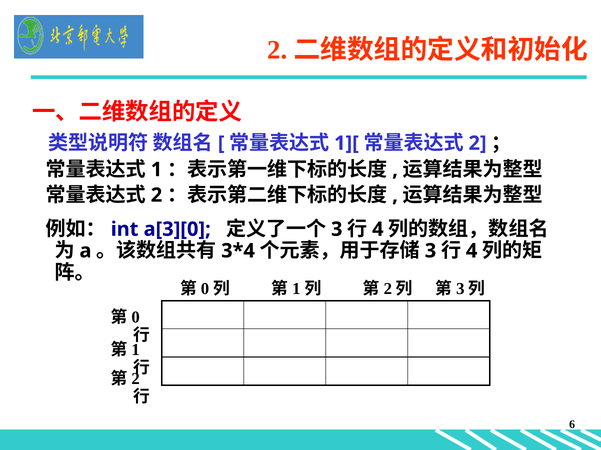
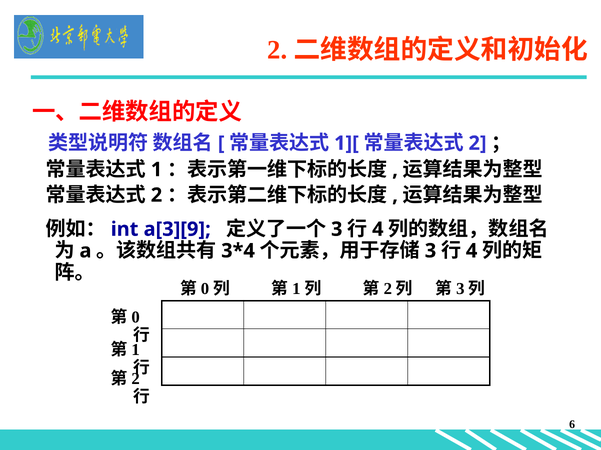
a[3][0: a[3][0 -> a[3][9 (177, 230)
